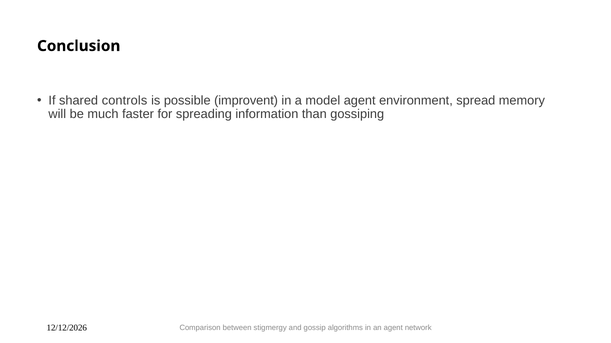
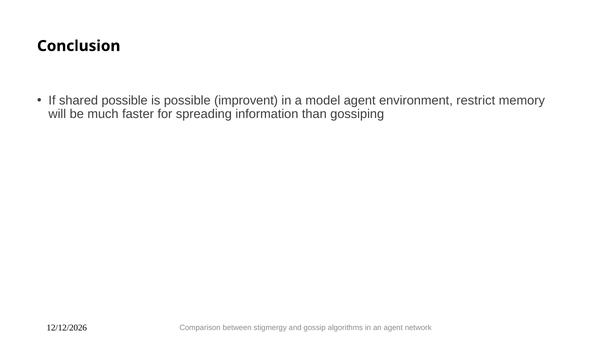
shared controls: controls -> possible (125, 101)
spread: spread -> restrict (476, 101)
